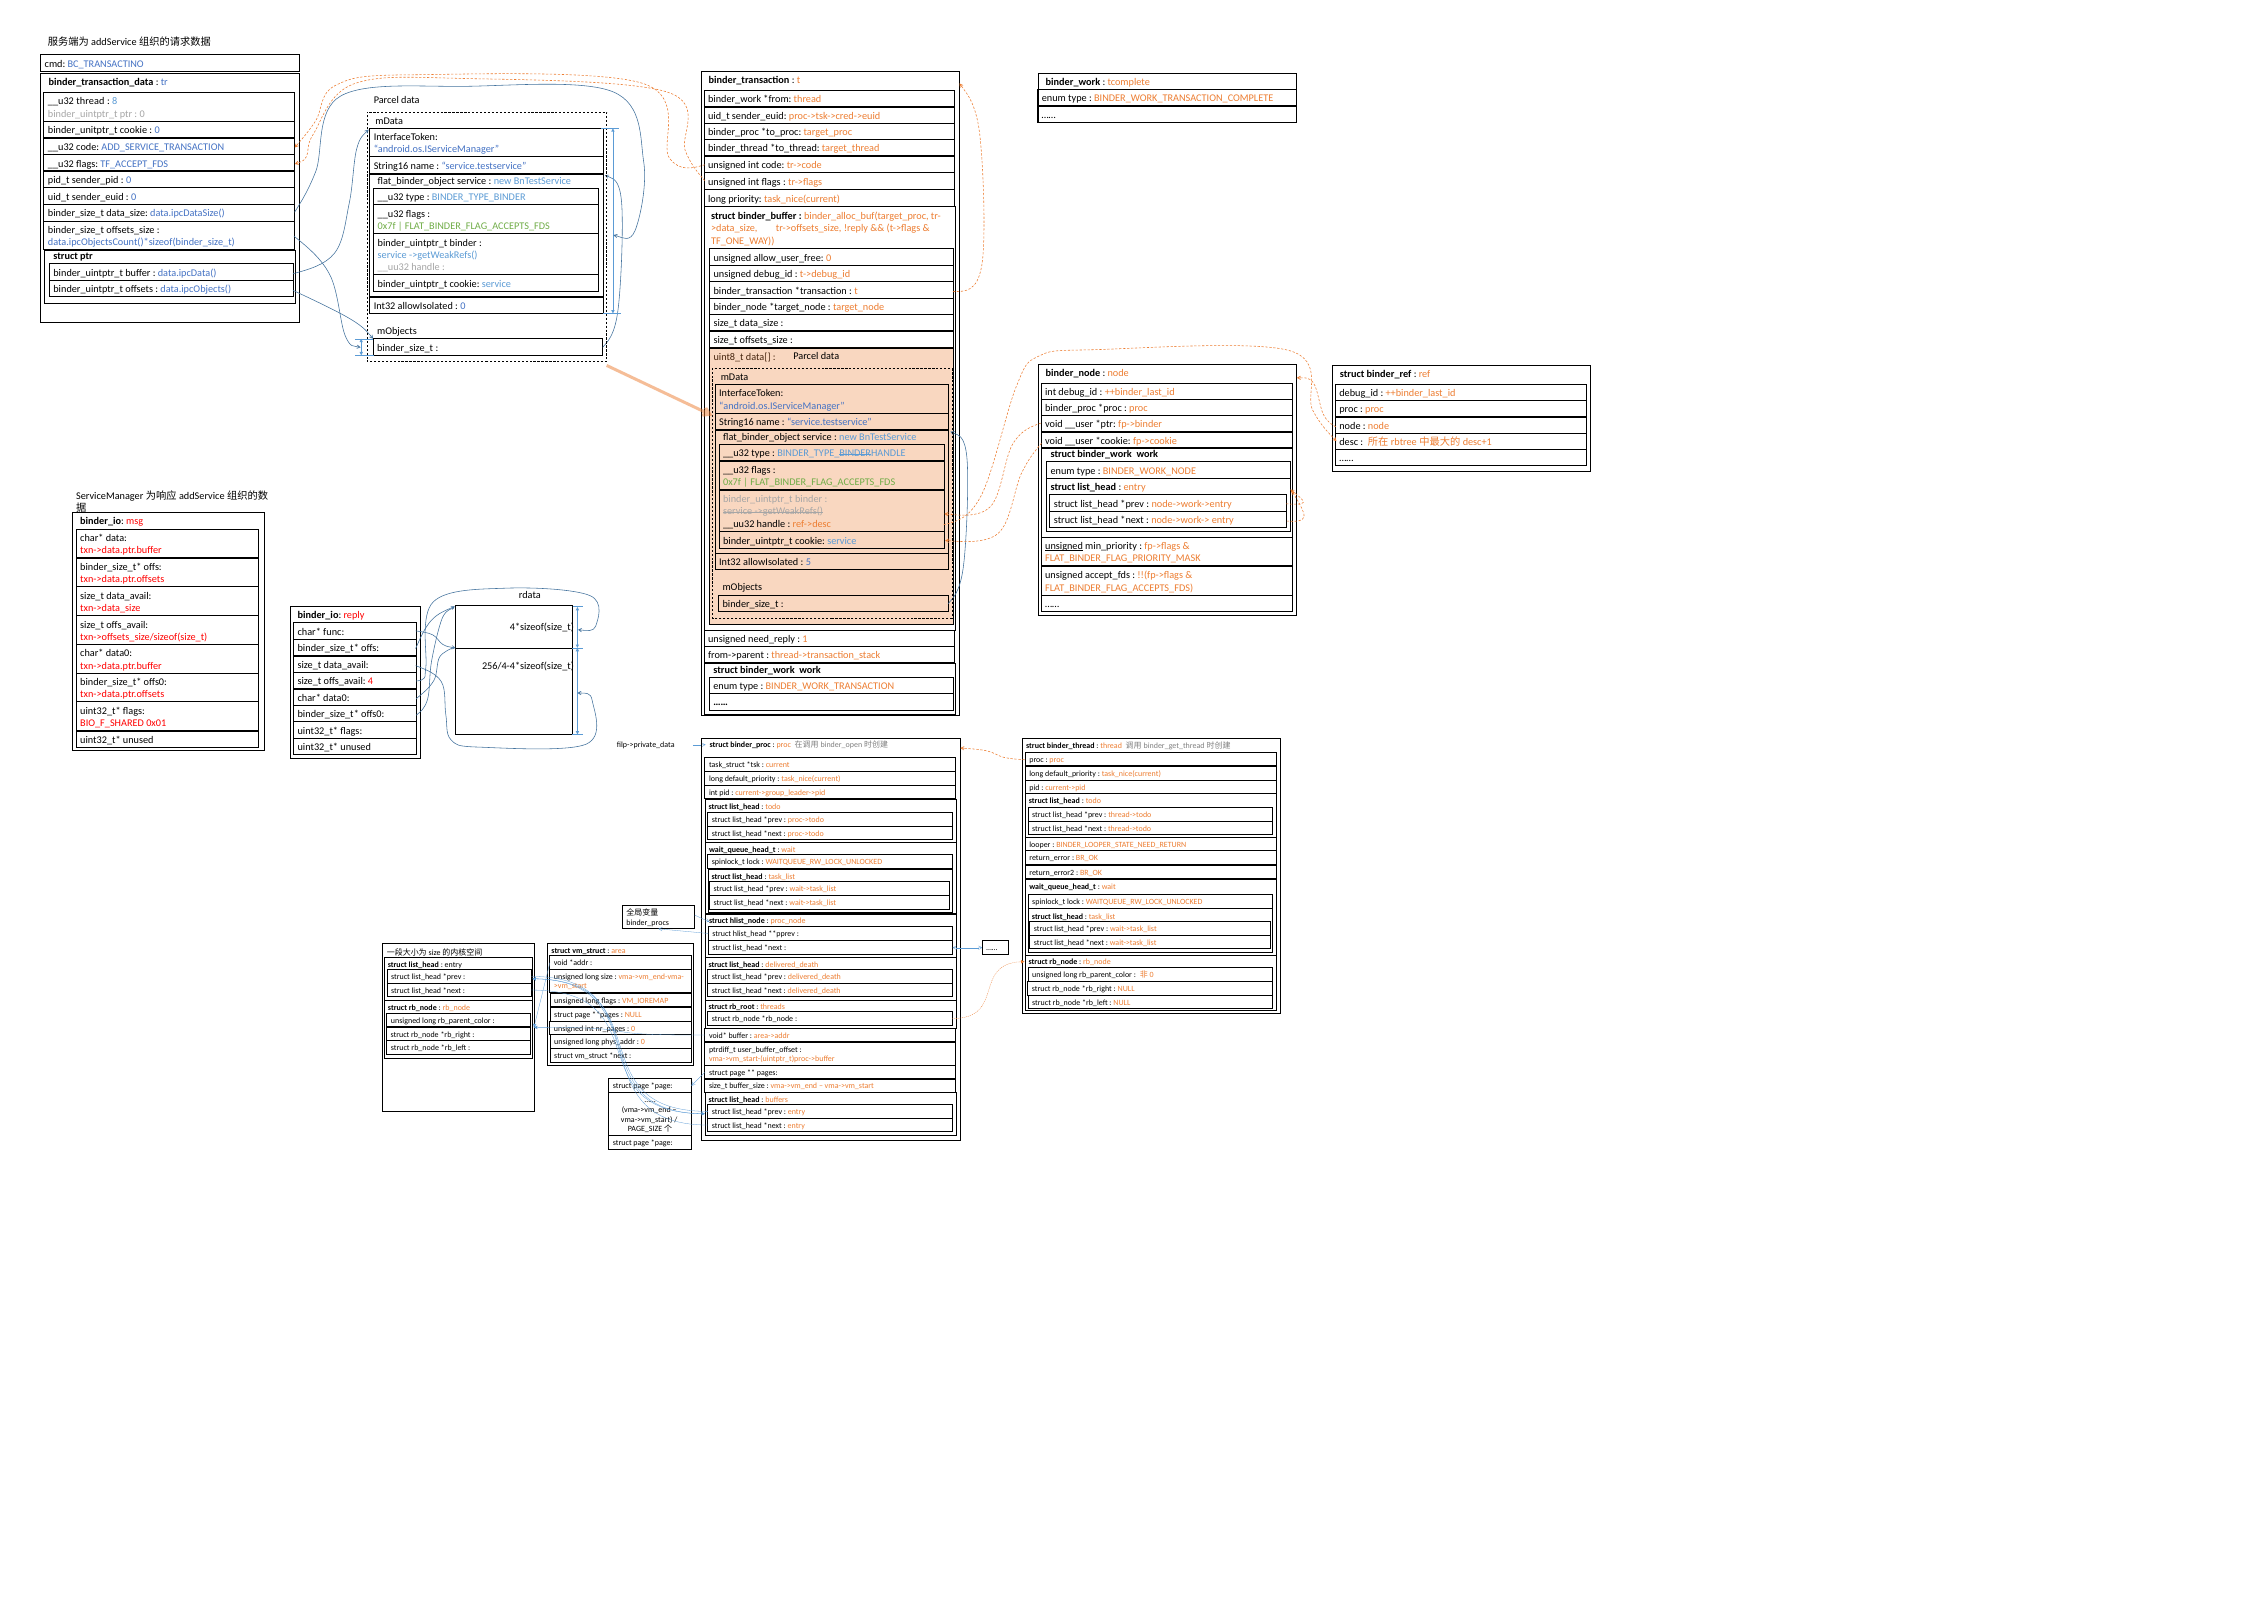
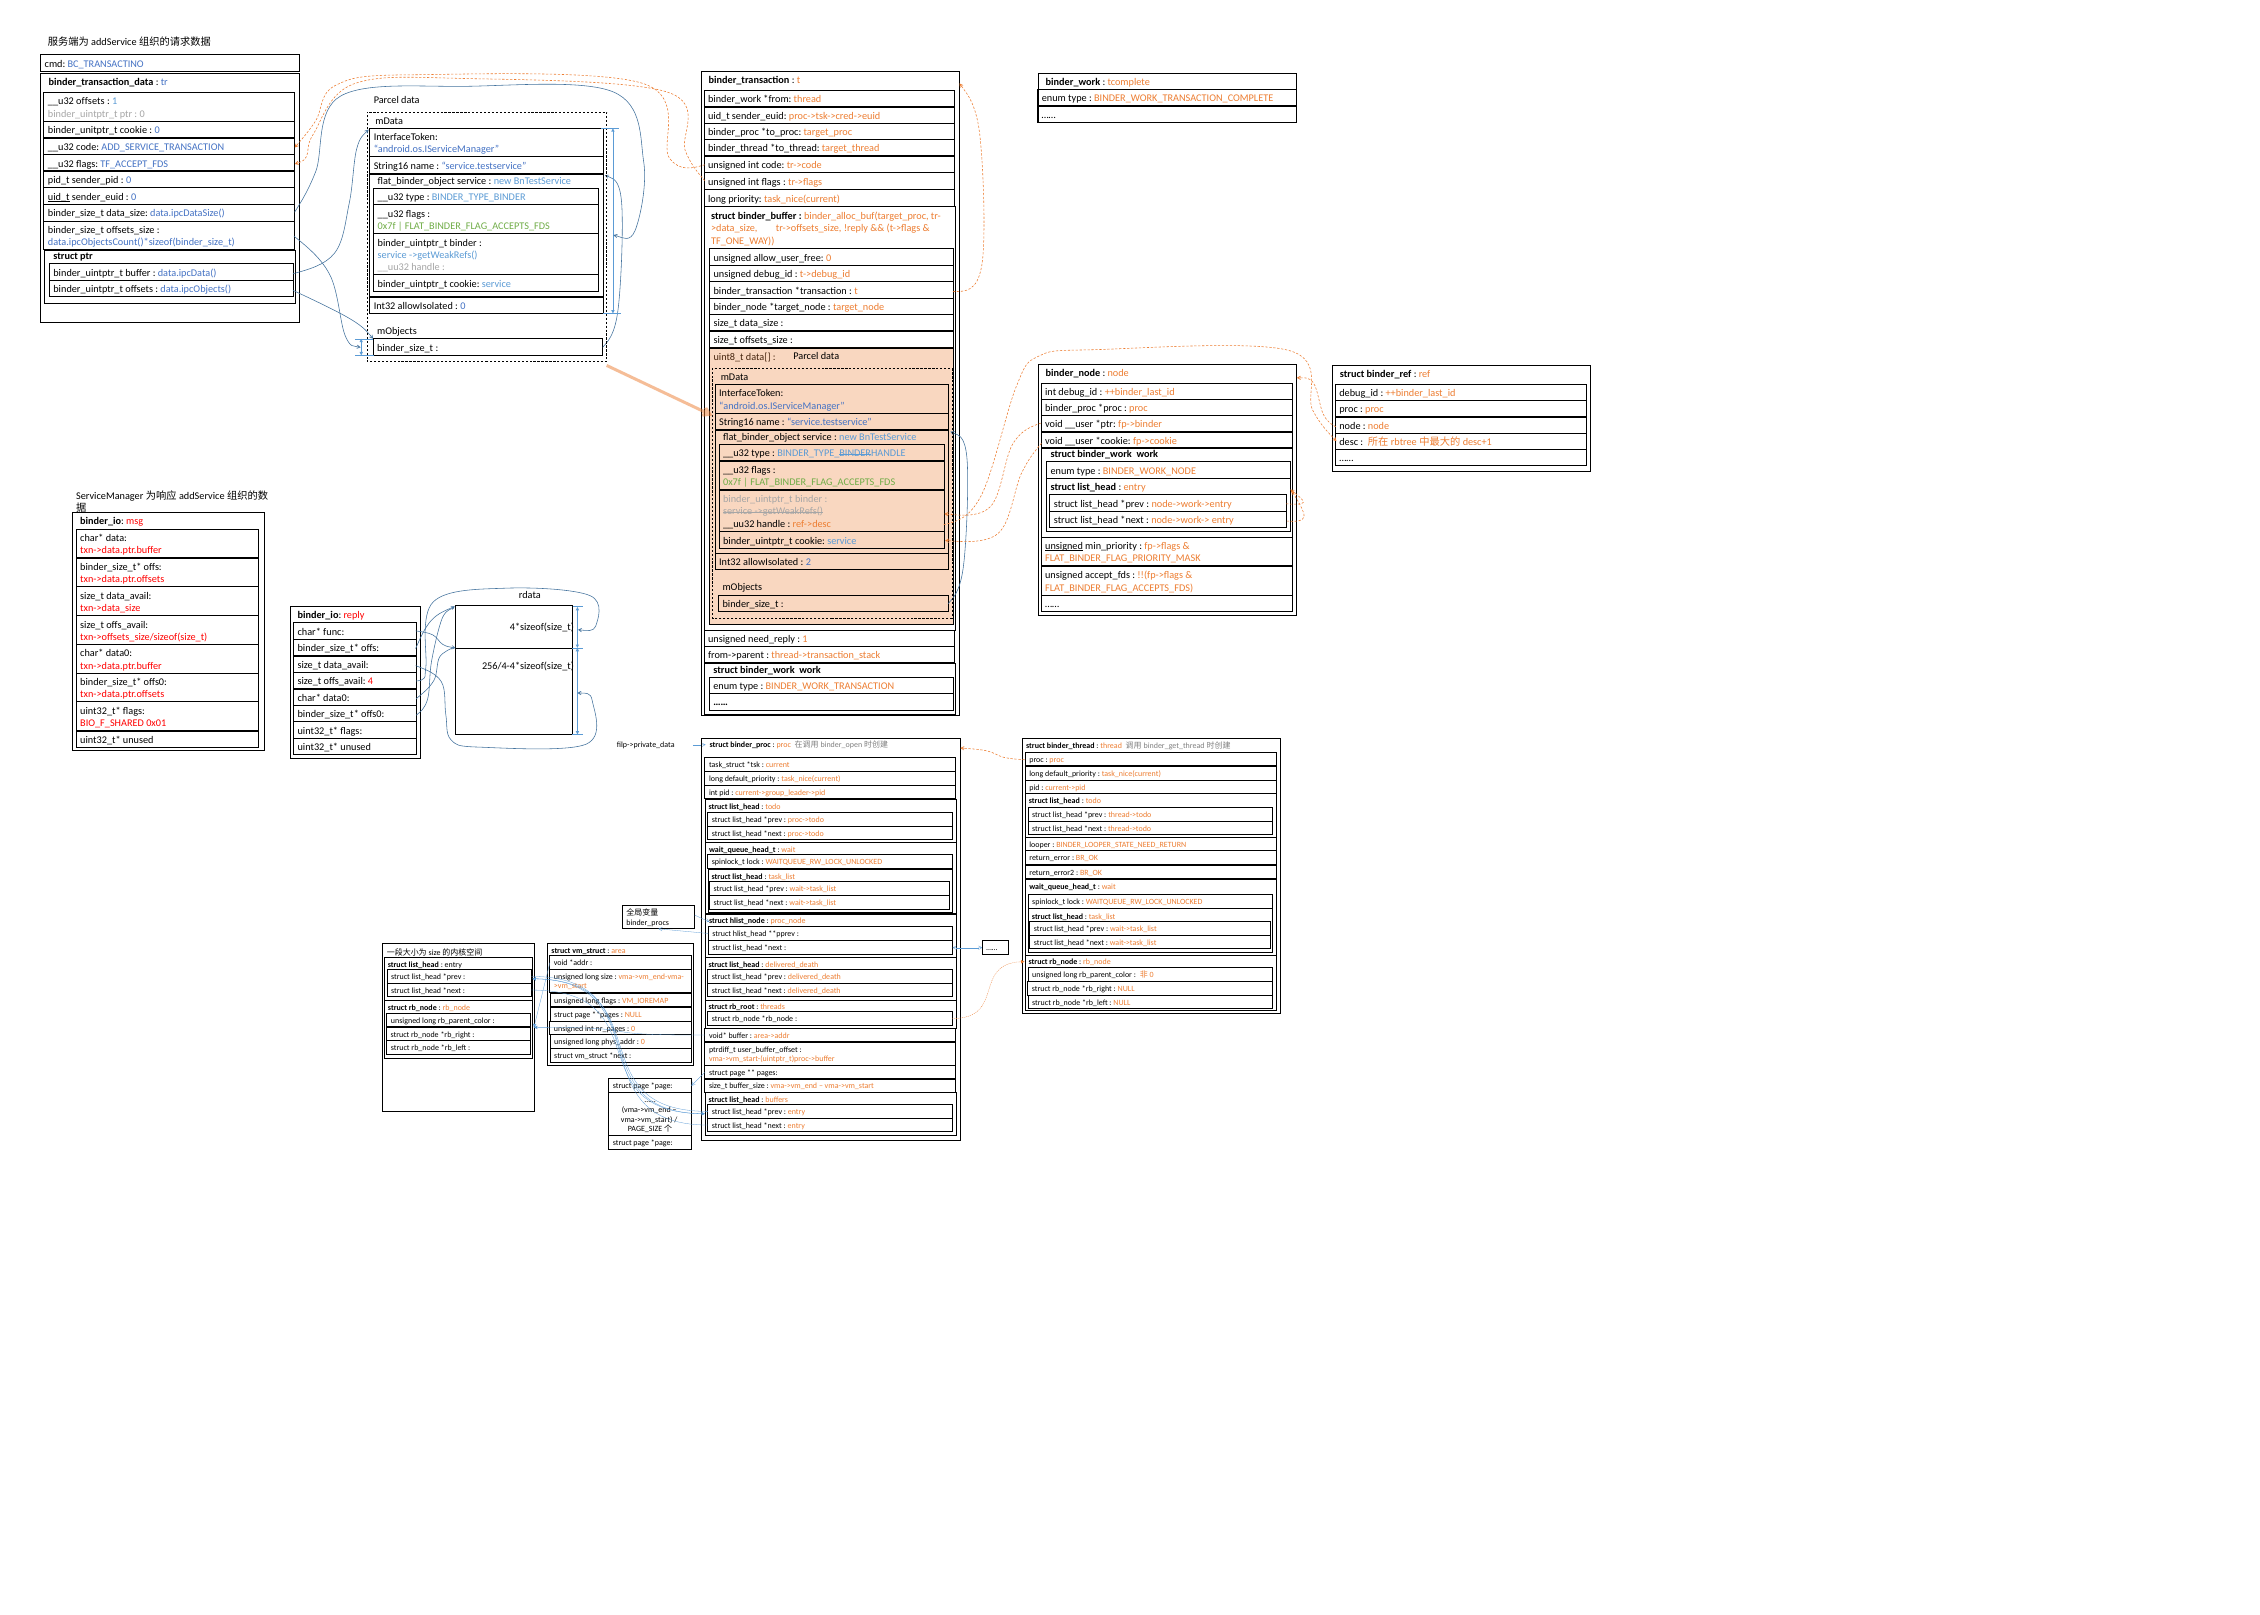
__u32 thread: thread -> offsets (90, 101)
8: 8 -> 1 (115, 101)
uid_t underline: none -> present (59, 197)
5: 5 -> 2 (808, 562)
